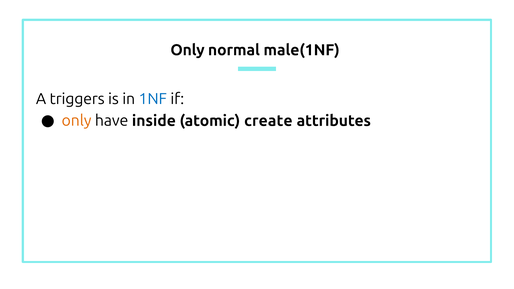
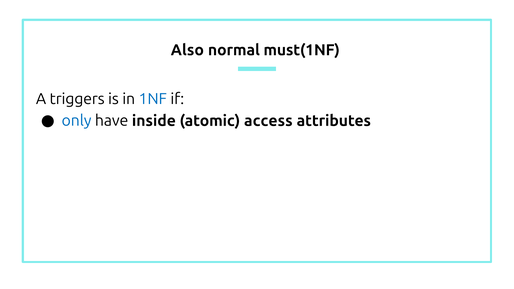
Only: Only -> Also (187, 50)
male(1NF: male(1NF -> must(1NF (302, 50)
only colour: orange -> blue (77, 121)
create: create -> access (268, 121)
